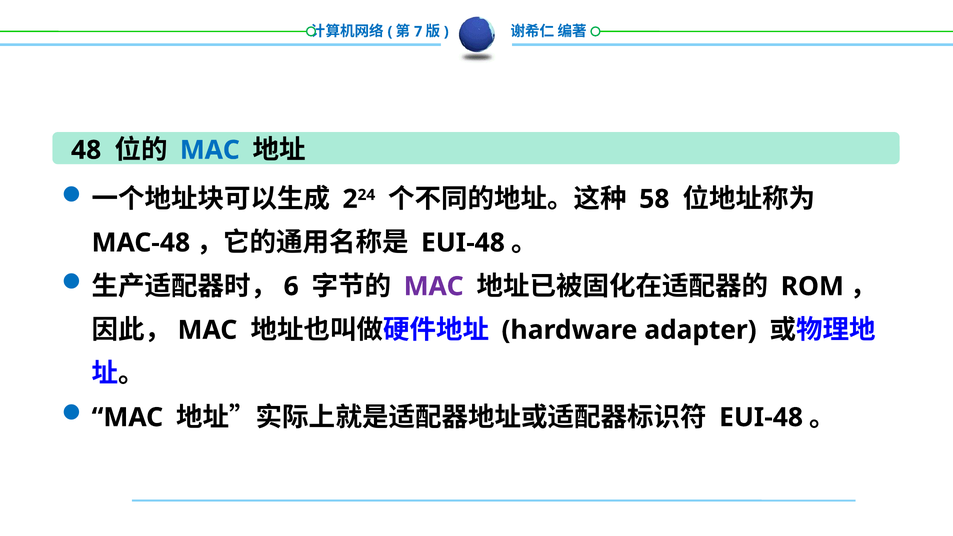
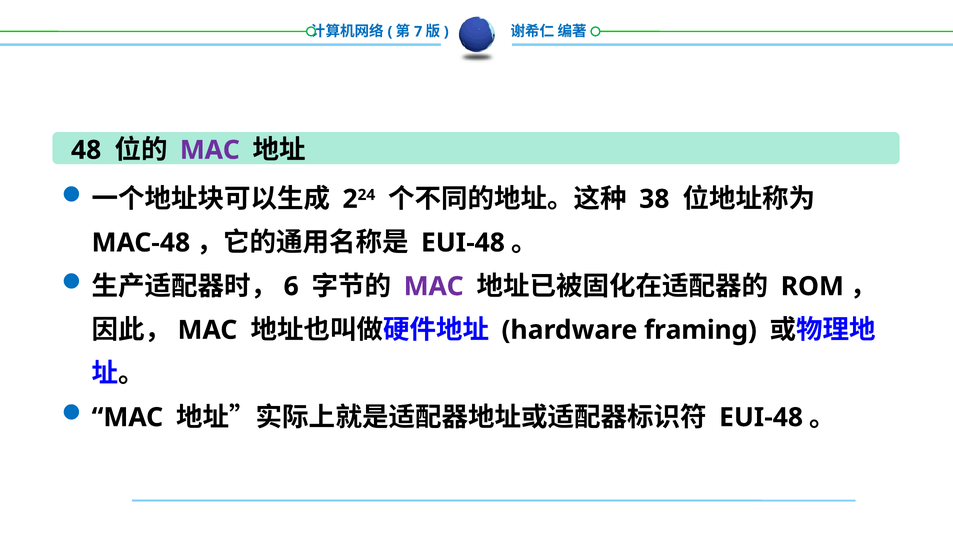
MAC colour: blue -> purple (210, 150)
58: 58 -> 38 (654, 199)
adapter: adapter -> framing (700, 330)
